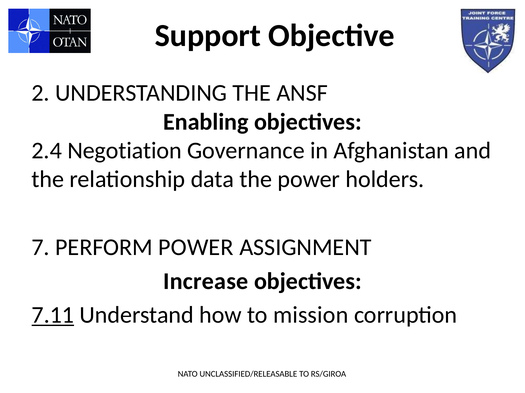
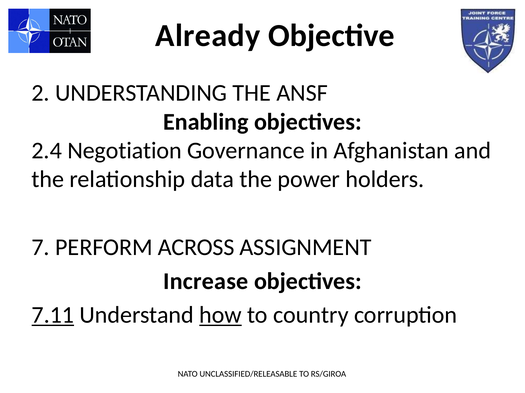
Support: Support -> Already (208, 36)
PERFORM POWER: POWER -> ACROSS (196, 248)
how underline: none -> present (220, 316)
mission: mission -> country (311, 316)
